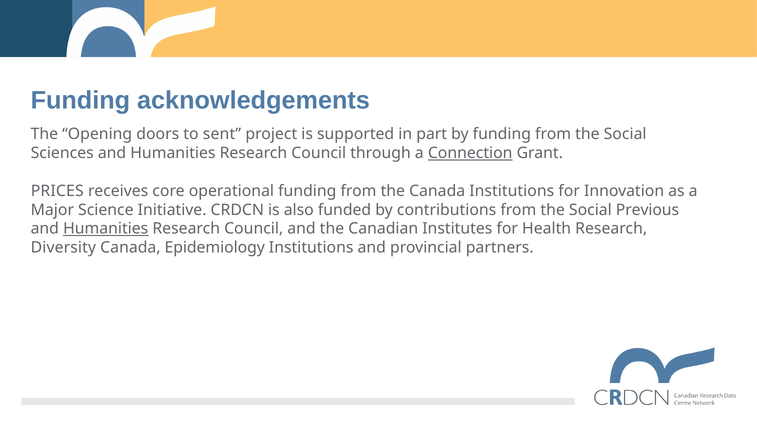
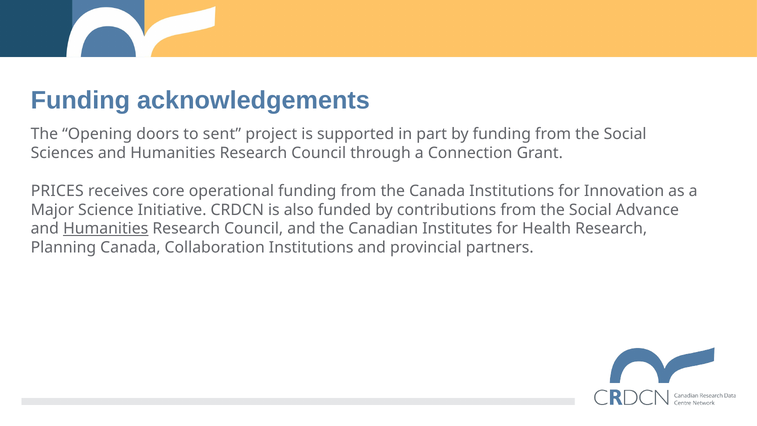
Connection underline: present -> none (470, 153)
Previous: Previous -> Advance (647, 210)
Diversity: Diversity -> Planning (63, 248)
Epidemiology: Epidemiology -> Collaboration (215, 248)
